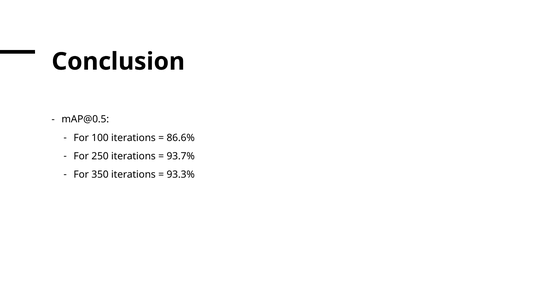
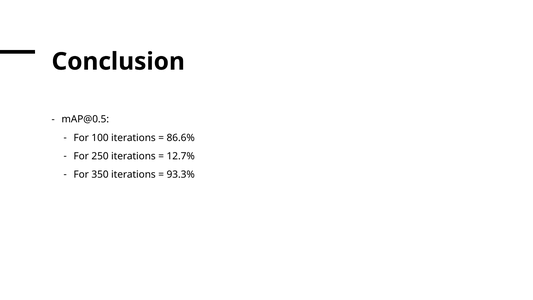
93.7%: 93.7% -> 12.7% (181, 156)
